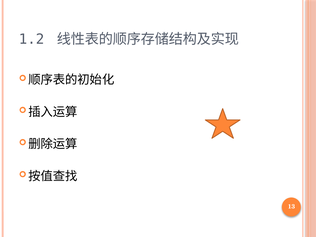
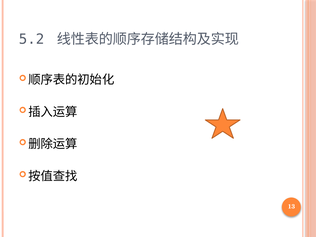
1.2: 1.2 -> 5.2 (32, 39)
